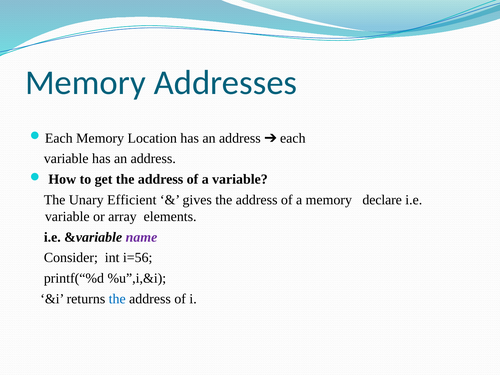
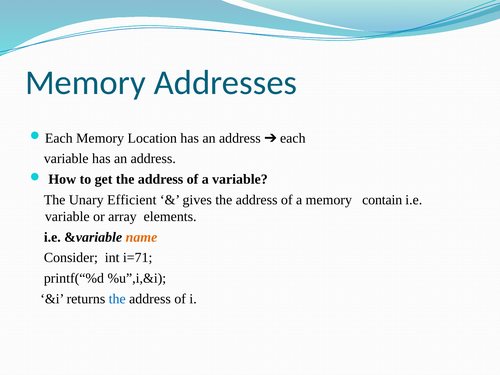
declare: declare -> contain (382, 200)
name colour: purple -> orange (141, 237)
i=56: i=56 -> i=71 (138, 258)
